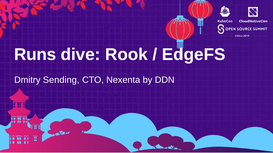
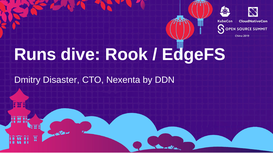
Sending: Sending -> Disaster (61, 80)
